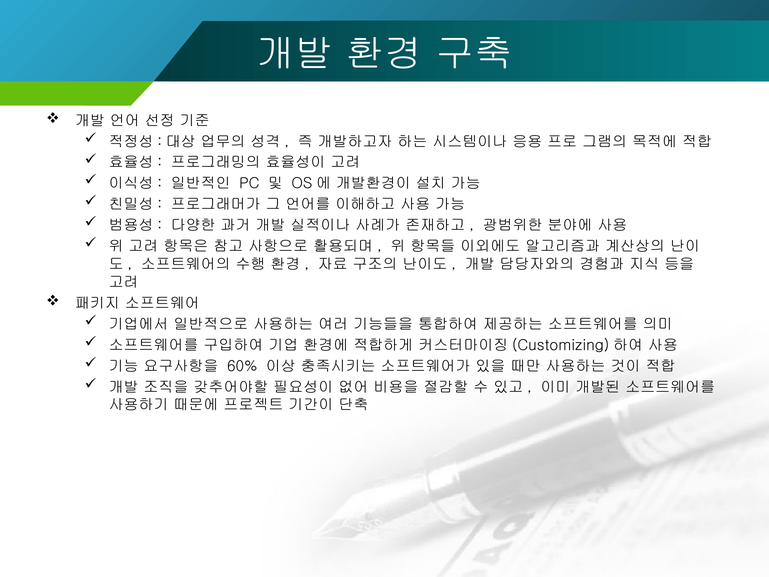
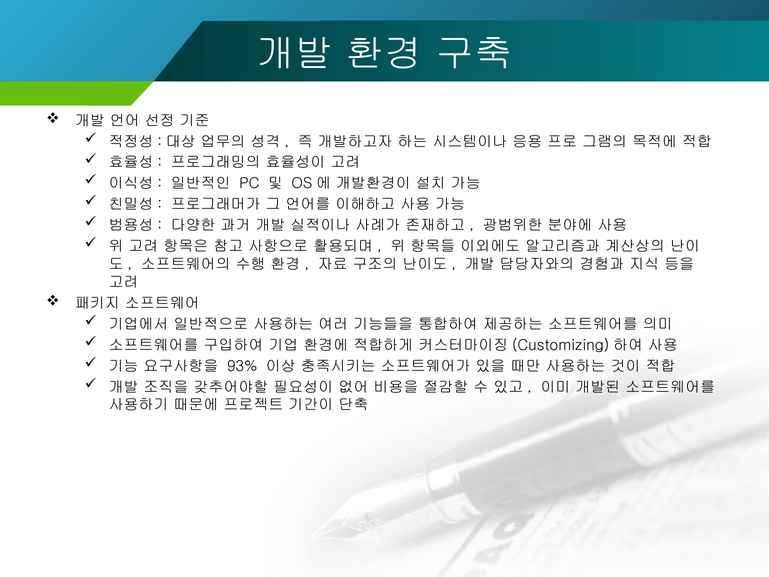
60%: 60% -> 93% (242, 366)
